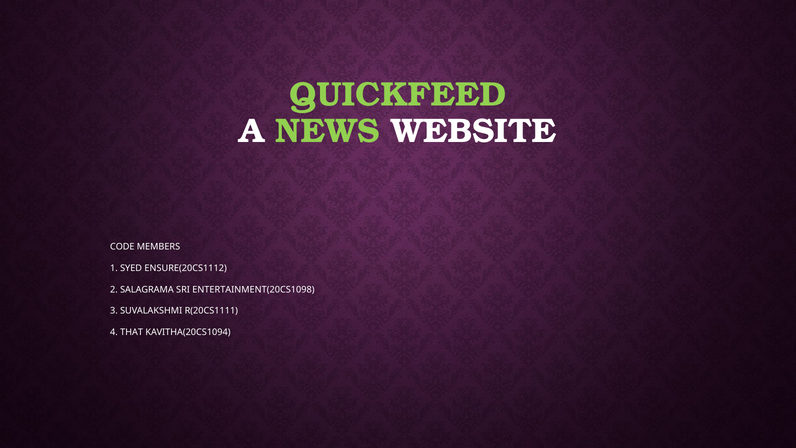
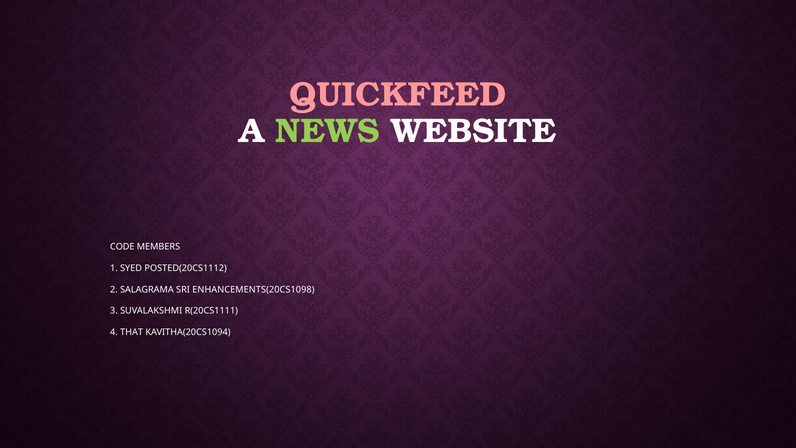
QUICKFEED colour: light green -> pink (398, 94)
ENSURE(20CS1112: ENSURE(20CS1112 -> POSTED(20CS1112 (186, 268)
ENTERTAINMENT(20CS1098: ENTERTAINMENT(20CS1098 -> ENHANCEMENTS(20CS1098 (253, 289)
